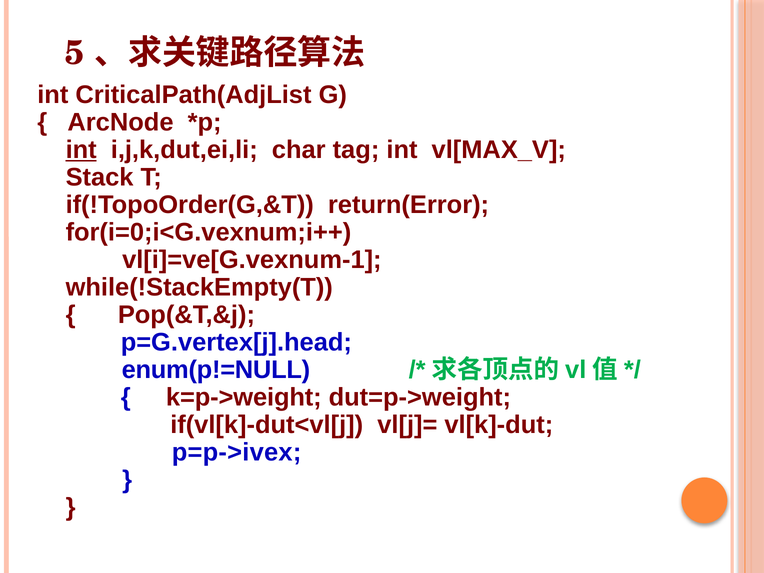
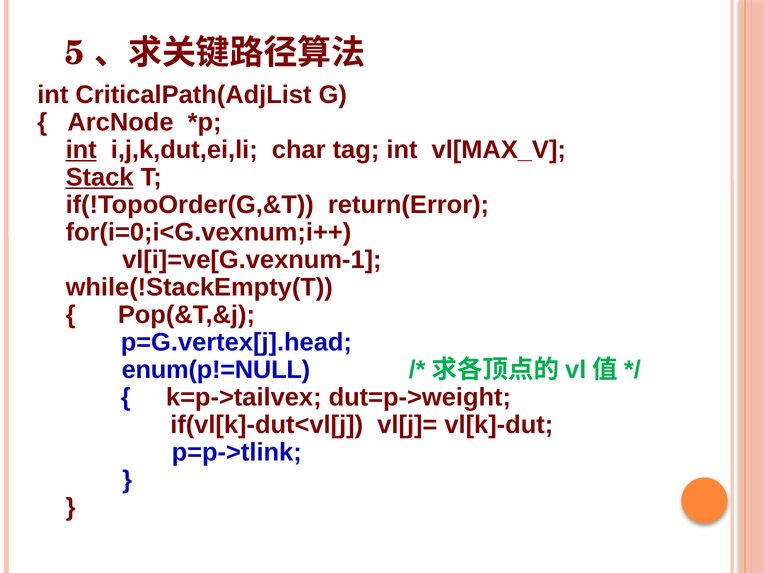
Stack underline: none -> present (100, 177)
k=p->weight: k=p->weight -> k=p->tailvex (244, 397)
p=p->ivex: p=p->ivex -> p=p->tlink (237, 452)
